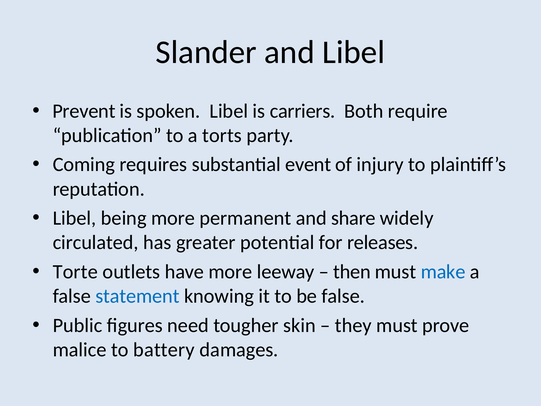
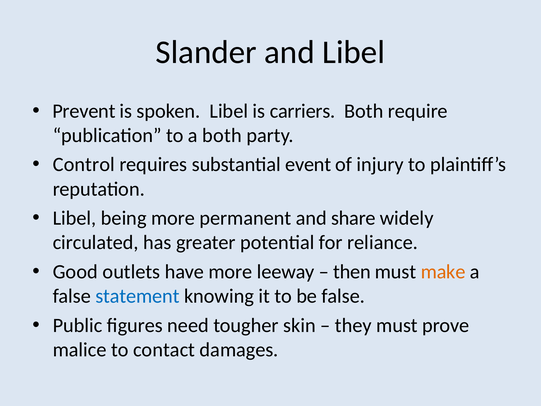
a torts: torts -> both (222, 135)
Coming: Coming -> Control (84, 165)
releases: releases -> reliance (383, 242)
Torte: Torte -> Good (75, 272)
make colour: blue -> orange (443, 272)
battery: battery -> contact (164, 350)
